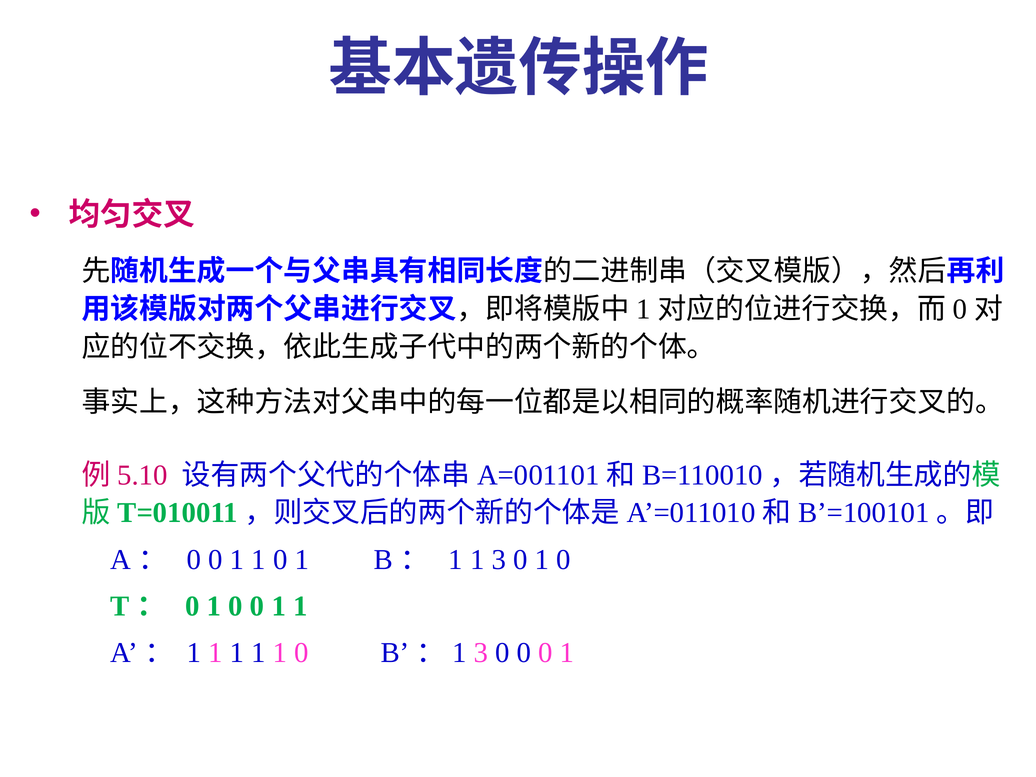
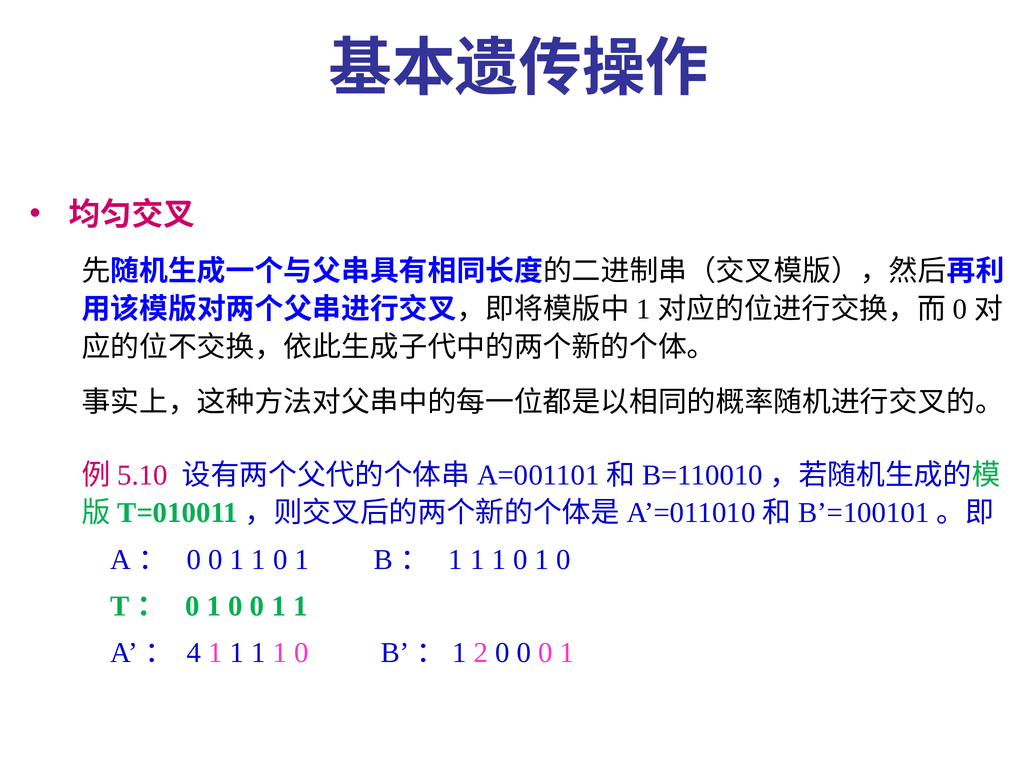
3: 3 -> 1 (499, 560)
A’： 1: 1 -> 4 (194, 653)
B’：1 3: 3 -> 2 (481, 653)
